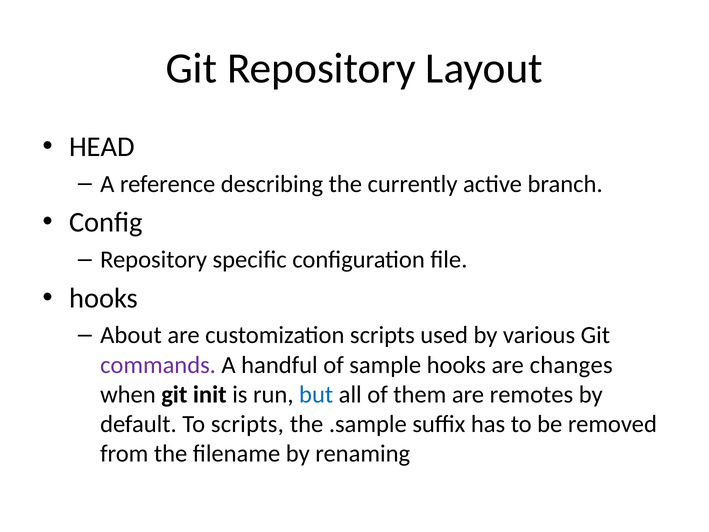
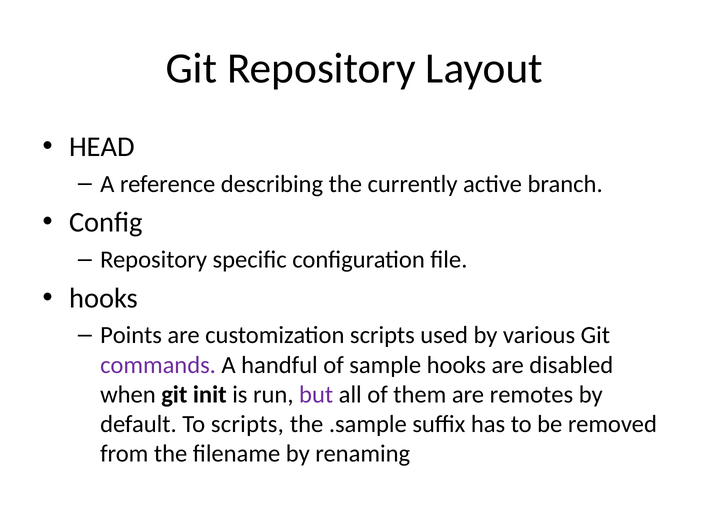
About: About -> Points (131, 335)
changes: changes -> disabled (571, 365)
but colour: blue -> purple (316, 394)
